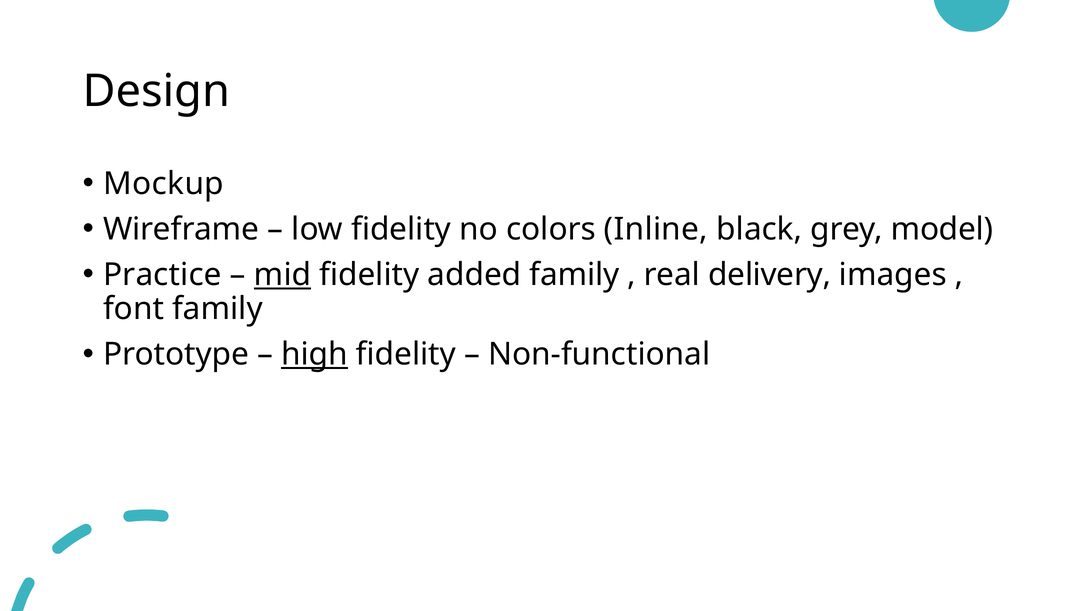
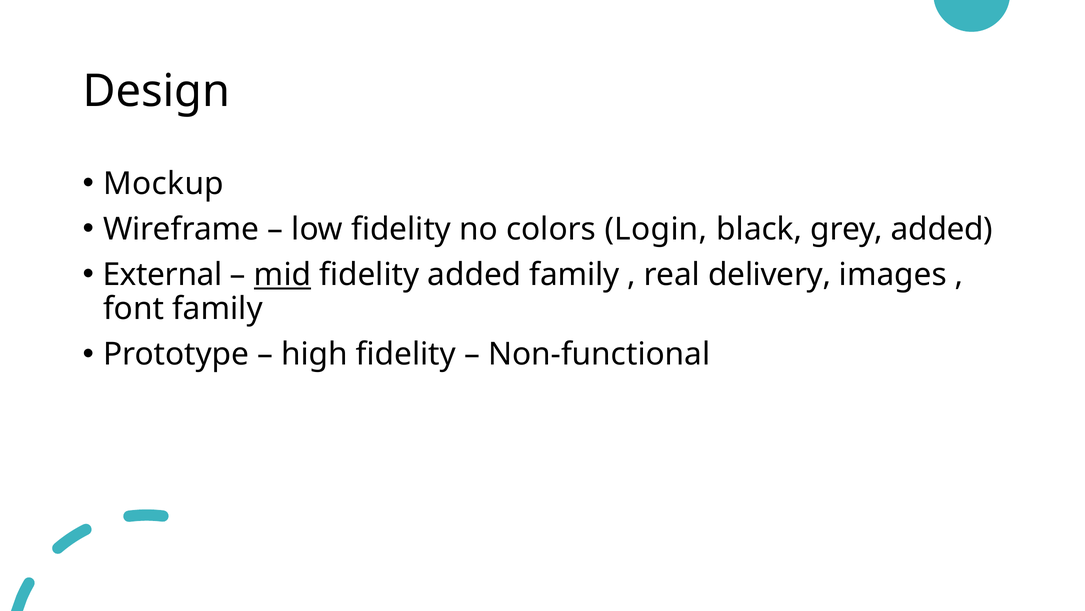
Inline: Inline -> Login (656, 229)
grey model: model -> added (942, 229)
Practice: Practice -> External (163, 274)
high underline: present -> none (314, 354)
